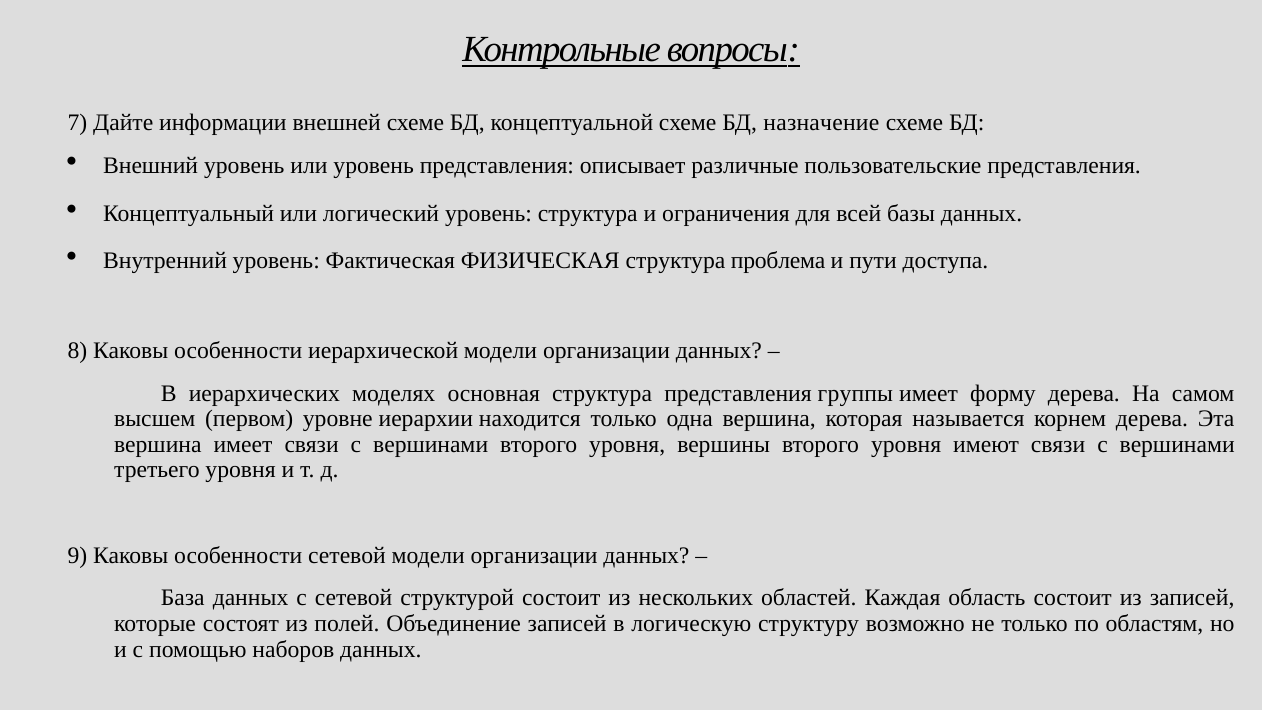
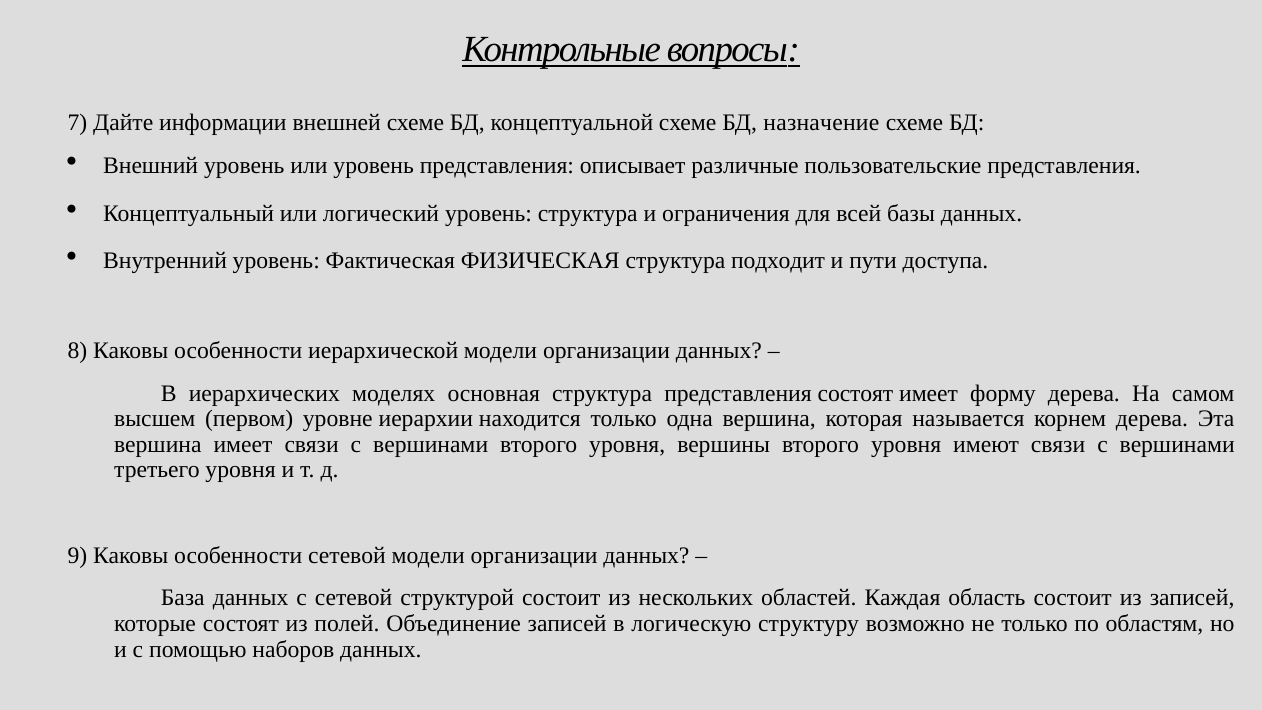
проблема: проблема -> подходит (778, 261)
представления группы: группы -> состоят (856, 393)
